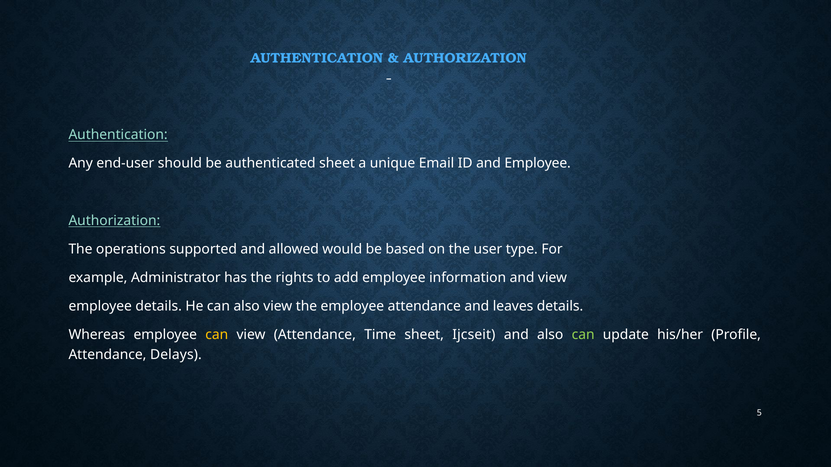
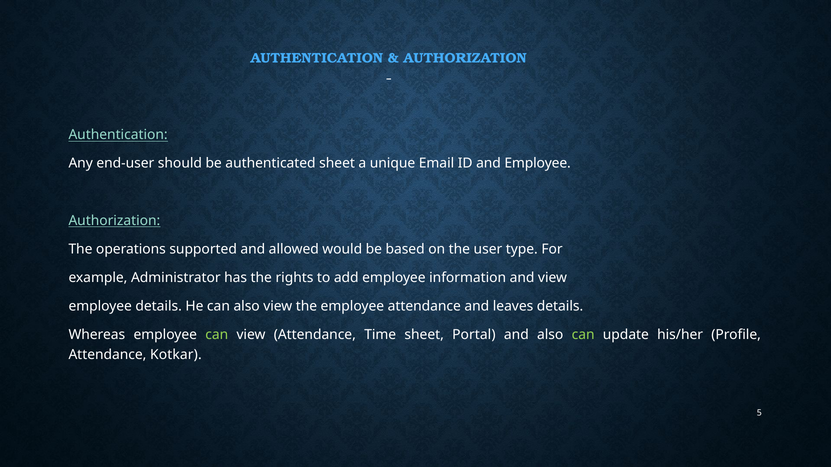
can colour: yellow -> light green (217, 335)
Ijcseit: Ijcseit -> Portal (474, 335)
Delays: Delays -> Kotkar (176, 355)
